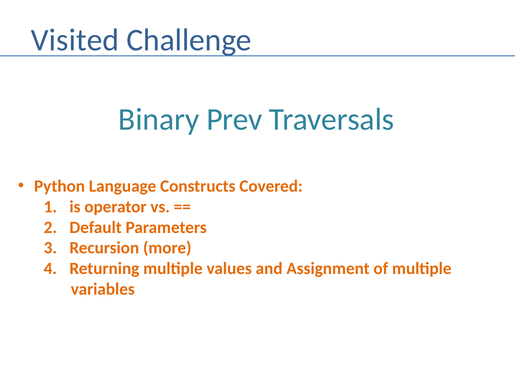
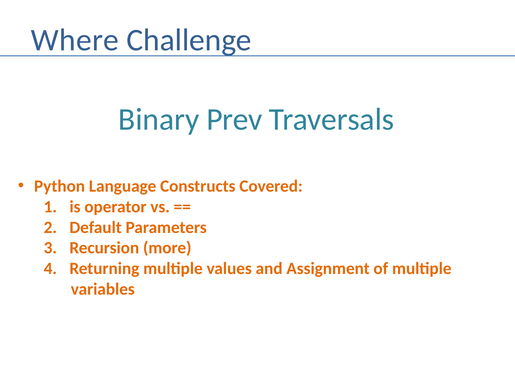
Visited: Visited -> Where (75, 40)
